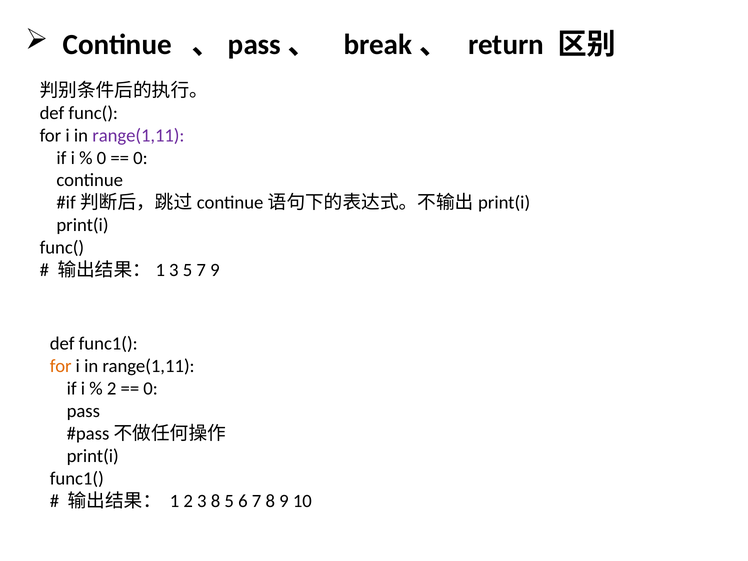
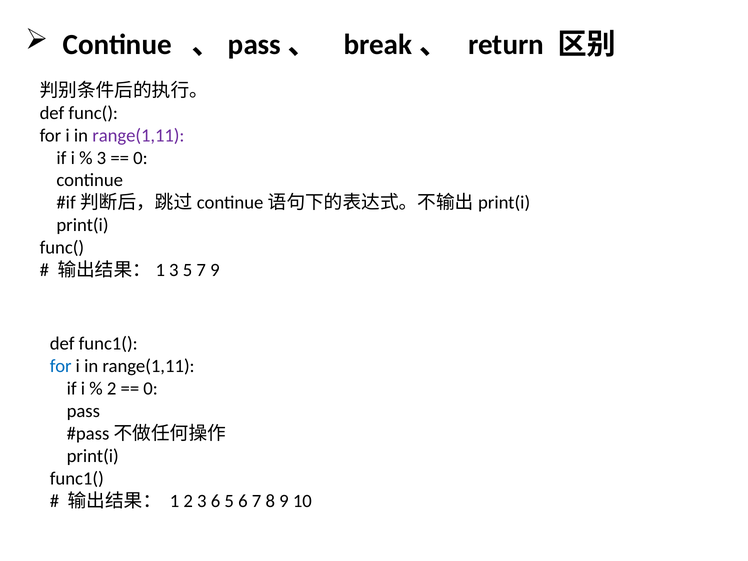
0: 0 -> 3 (101, 158)
for colour: orange -> blue (61, 366)
3 8: 8 -> 6 (216, 501)
